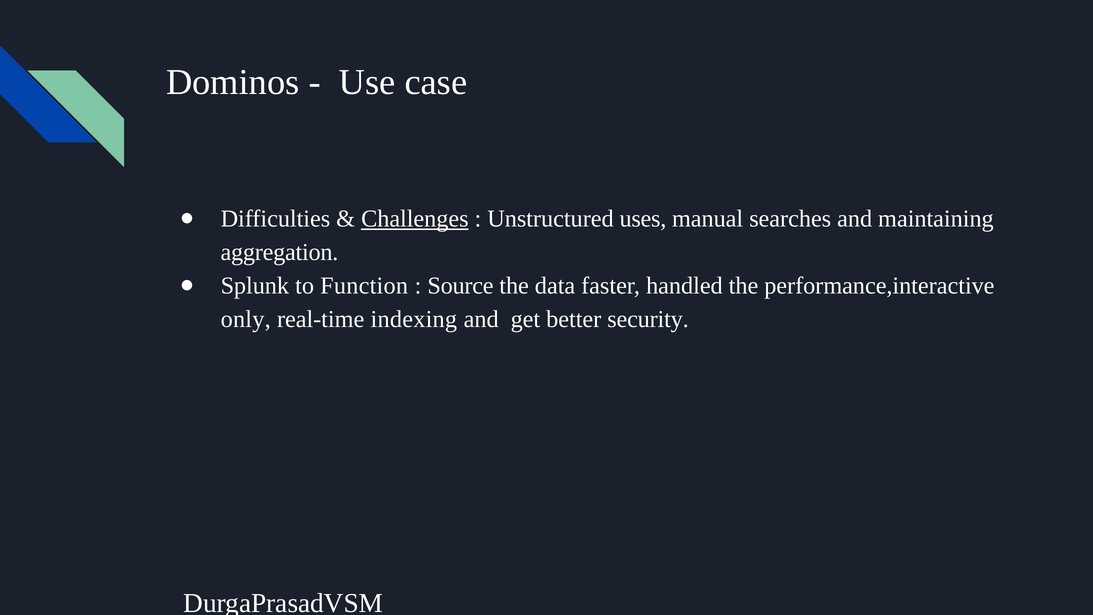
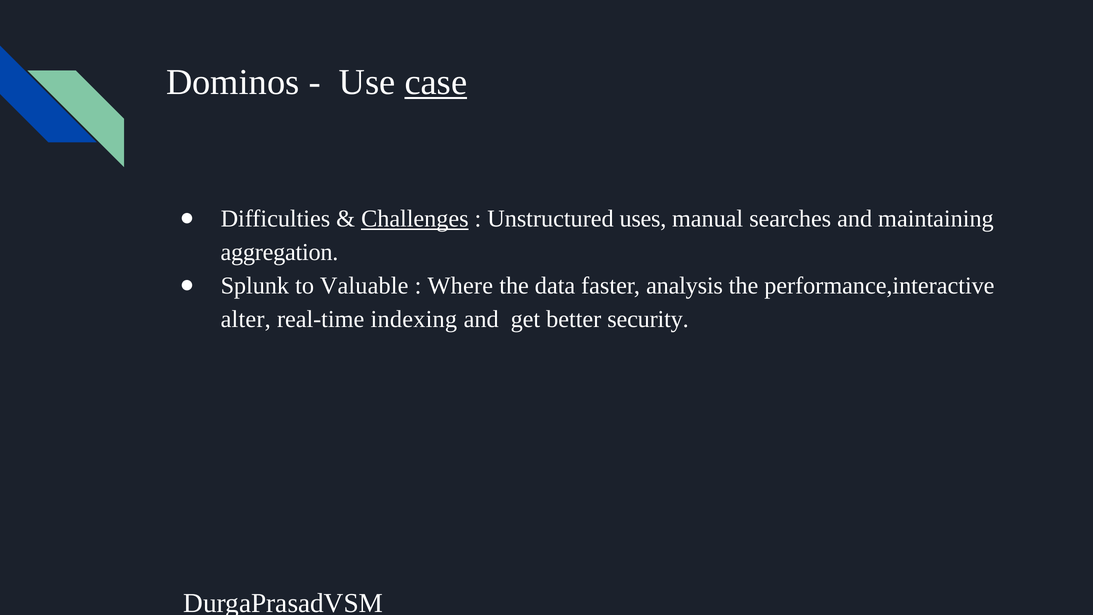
case underline: none -> present (436, 82)
Function: Function -> Valuable (364, 286)
Source: Source -> Where (460, 286)
handled: handled -> analysis (685, 286)
only: only -> alter (246, 319)
